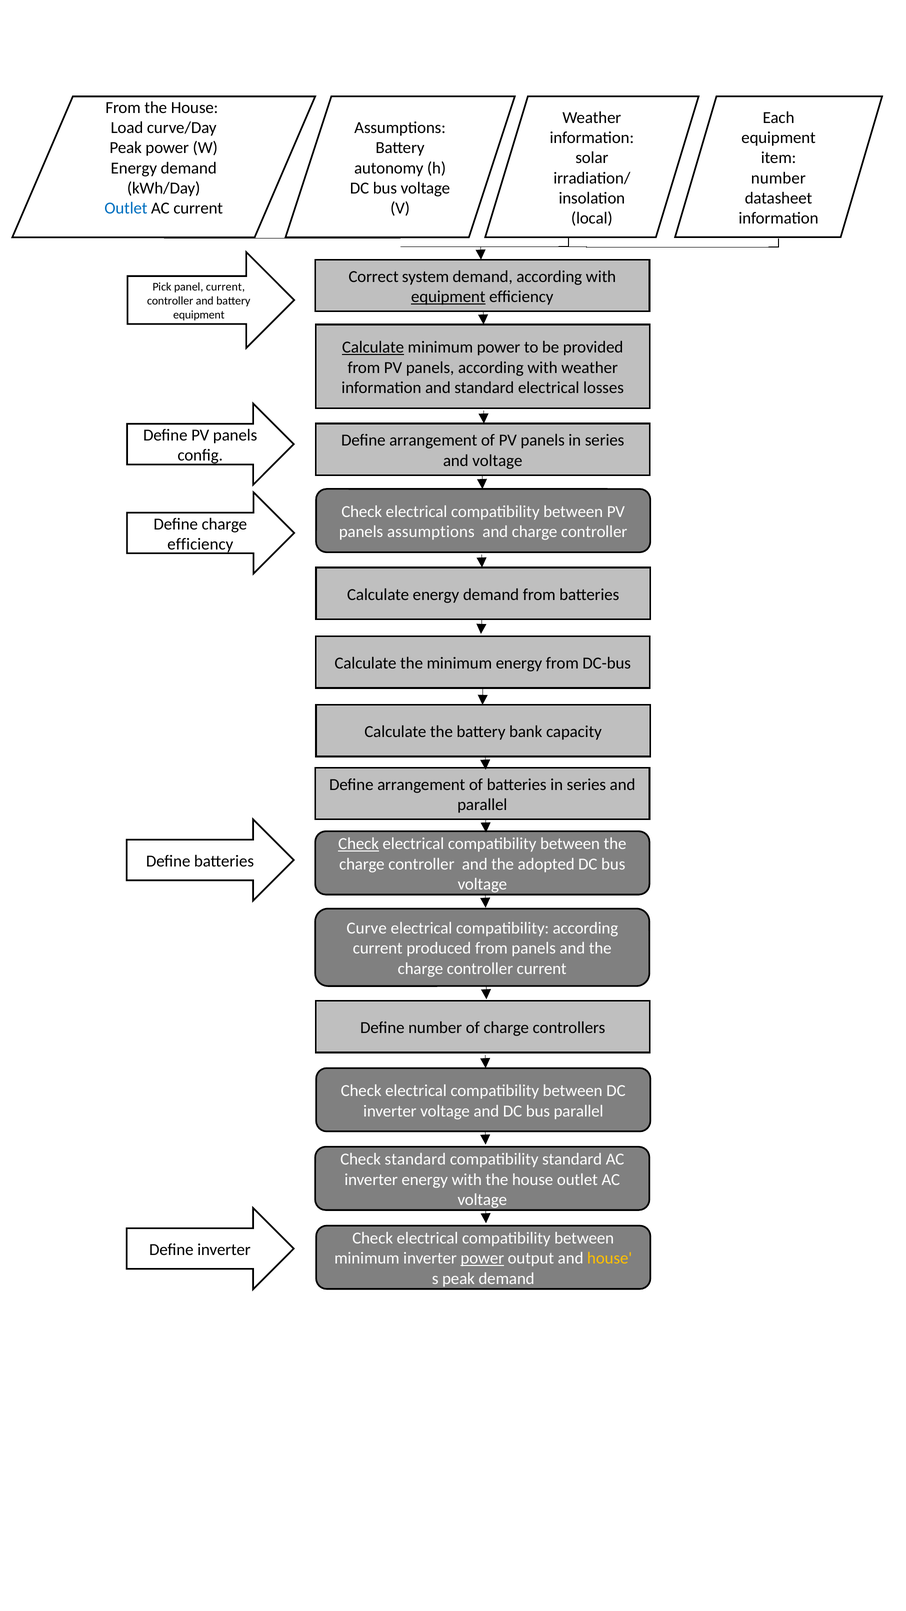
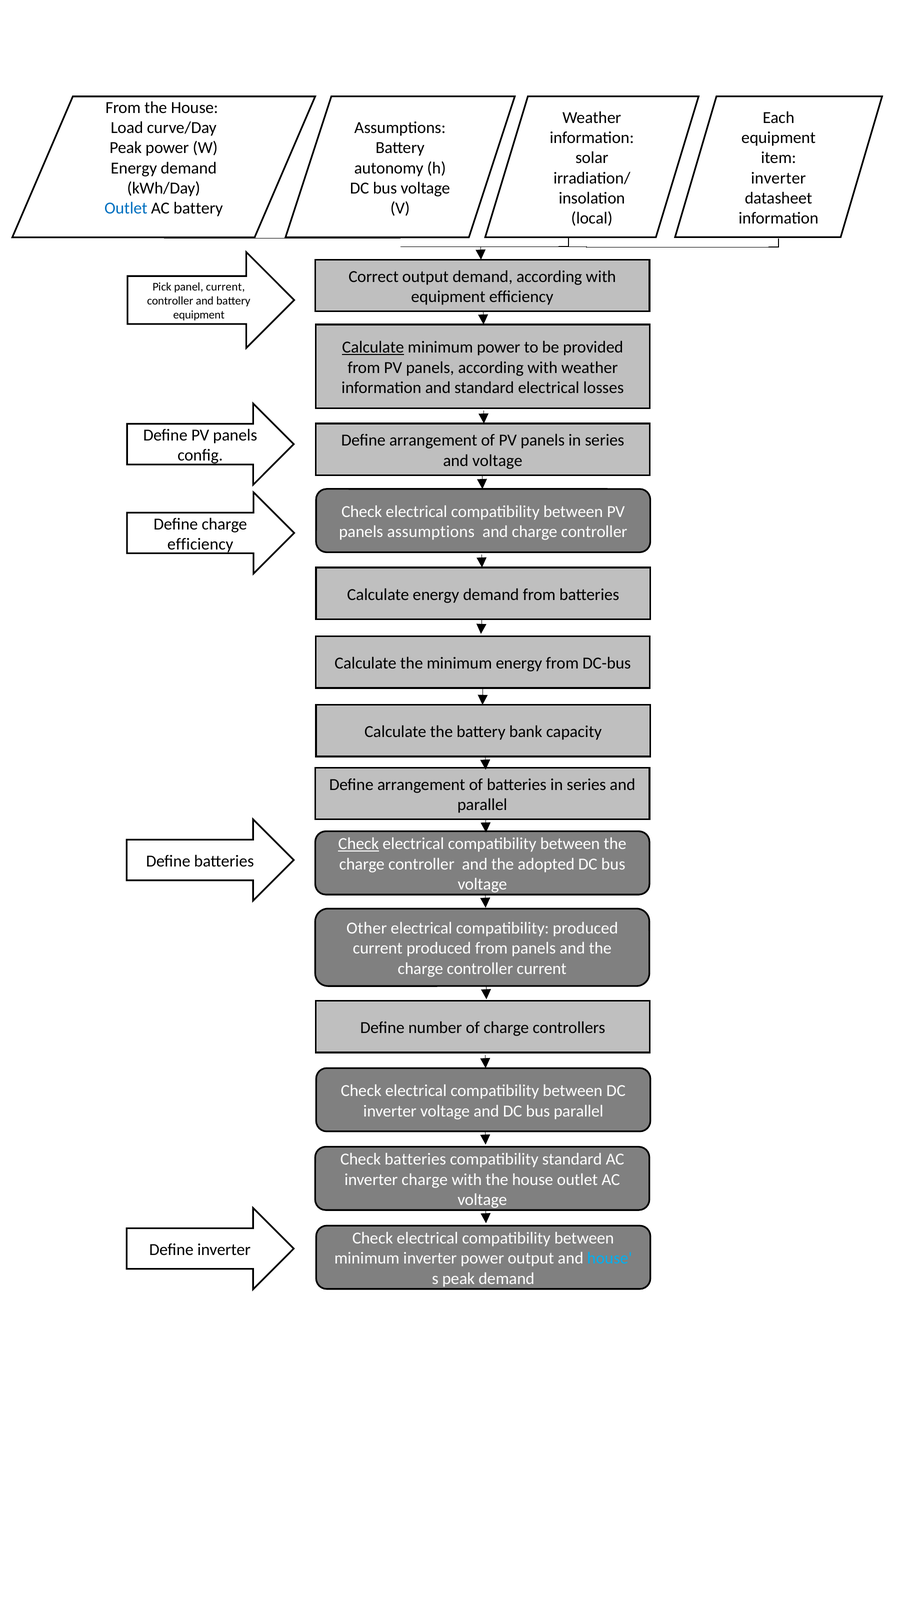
number: number -> inverter (778, 178)
AC current: current -> battery (198, 208)
Correct system: system -> output (425, 276)
equipment underline: present -> none (448, 297)
Curve: Curve -> Other (367, 928)
compatibility according: according -> produced (585, 928)
Check standard: standard -> batteries (415, 1159)
inverter energy: energy -> charge (425, 1179)
power underline: present -> none (482, 1258)
house colour: yellow -> light blue (610, 1258)
